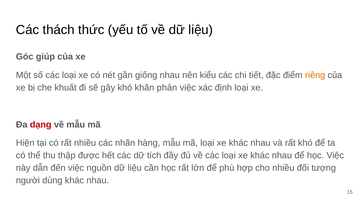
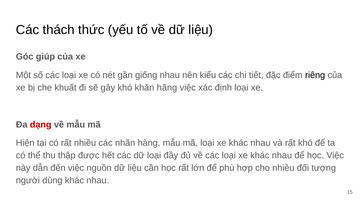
riêng colour: orange -> black (315, 75)
phản: phản -> hãng (167, 88)
dữ tích: tích -> loại (154, 156)
